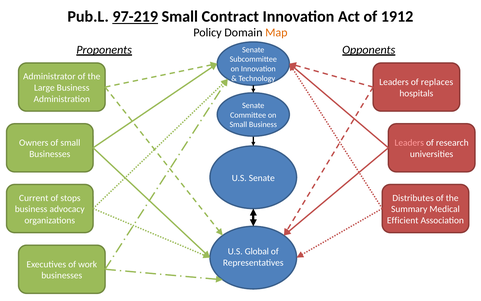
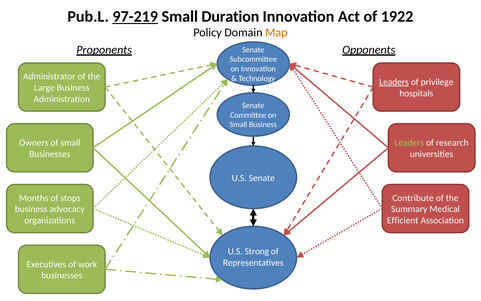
Contract: Contract -> Duration (230, 16)
1912: 1912 -> 1922 (397, 16)
Leaders underline: none -> present (394, 82)
replaces: replaces -> privilege (437, 82)
Leaders colour: pink -> light green (409, 143)
Current: Current -> Months (34, 198)
Distributes: Distributes -> Contribute (413, 198)
Global: Global -> Strong (257, 251)
